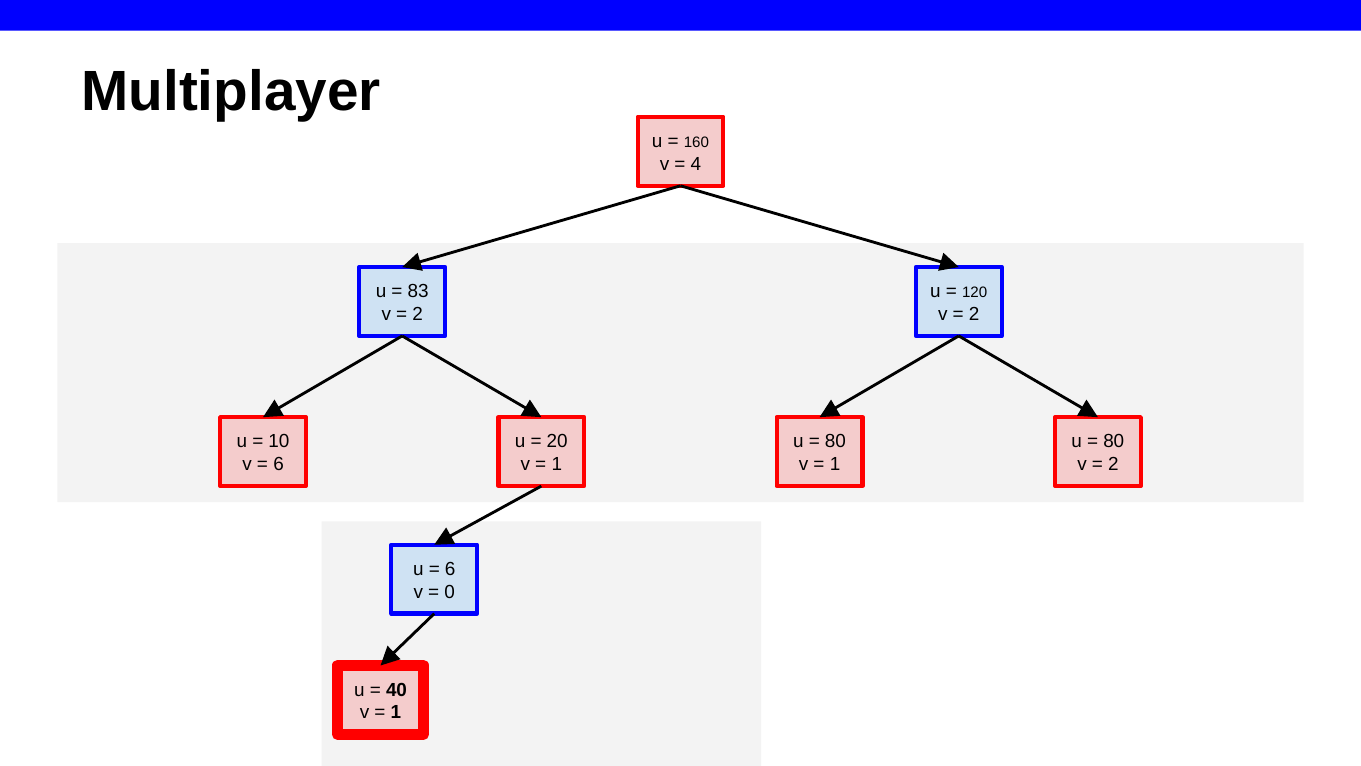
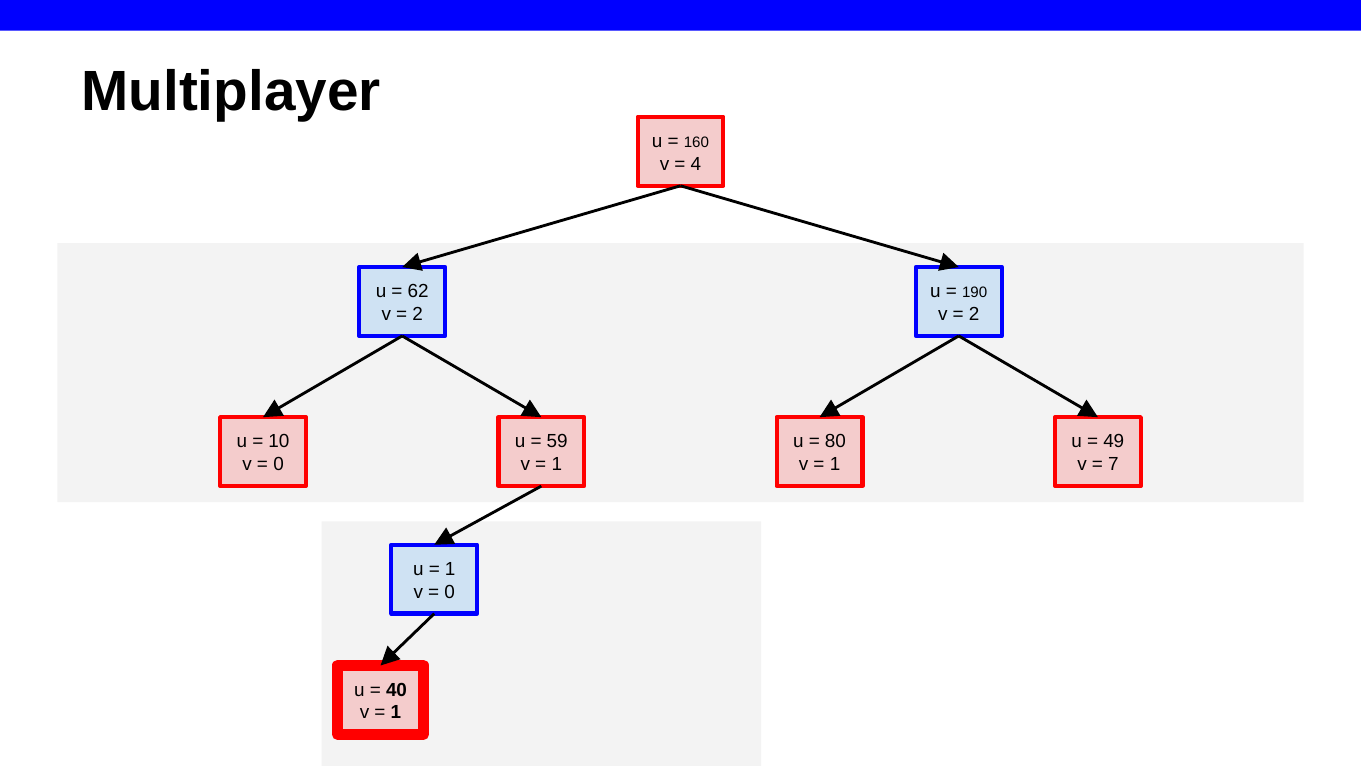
83: 83 -> 62 (418, 291)
120: 120 -> 190 (975, 293)
20: 20 -> 59 (557, 441)
80: 80 -> 49 (1114, 441)
6: 6 -> 0 (279, 464)
2: 2 -> 7 (1113, 464)
6: 6 -> 1 (450, 569)
